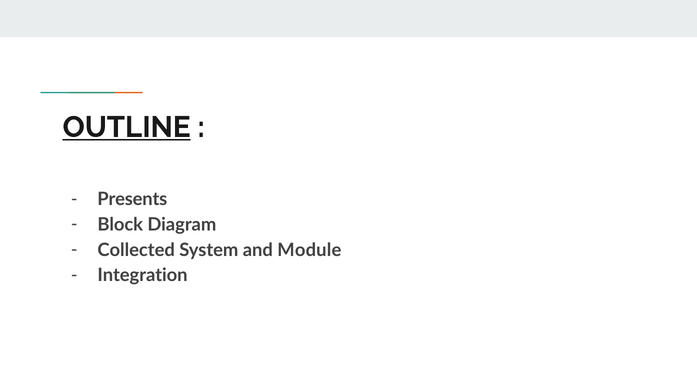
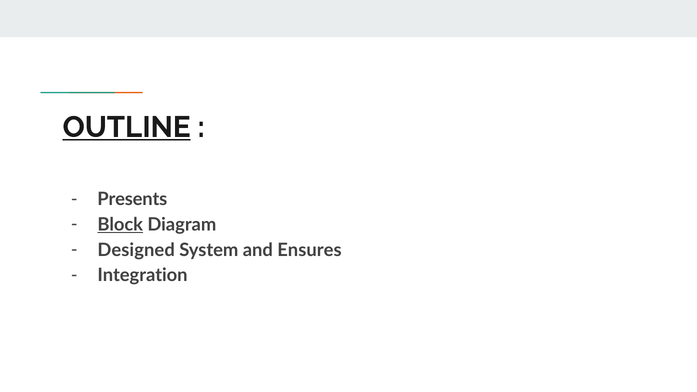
Block underline: none -> present (120, 225)
Collected: Collected -> Designed (136, 250)
Module: Module -> Ensures (309, 250)
